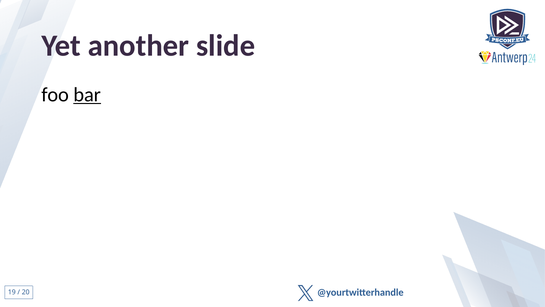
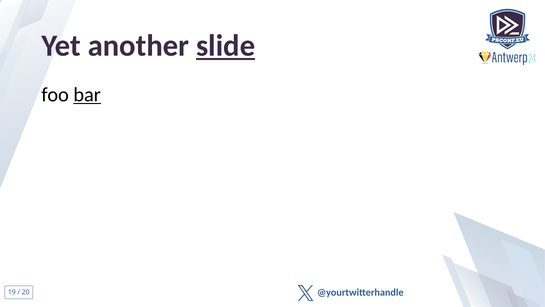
slide underline: none -> present (226, 46)
